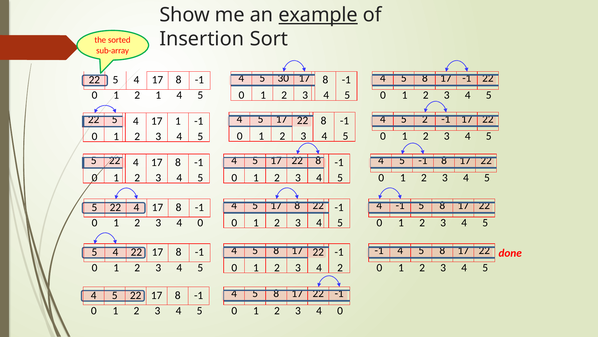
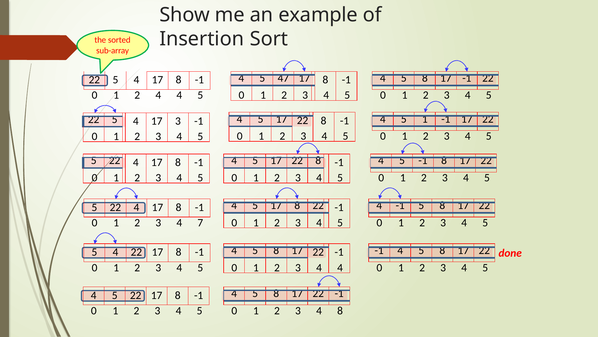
example underline: present -> none (318, 15)
30: 30 -> 47 (283, 78)
2 1: 1 -> 4 (158, 95)
5 2: 2 -> 1 (425, 119)
17 1: 1 -> 3 (178, 121)
0: 0 -> 7 (200, 222)
3 4 2: 2 -> 4 (340, 267)
0: 0 -> 8 (340, 310)
